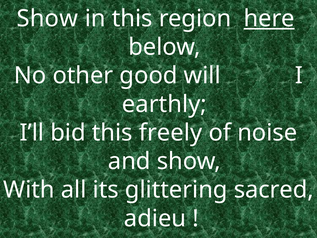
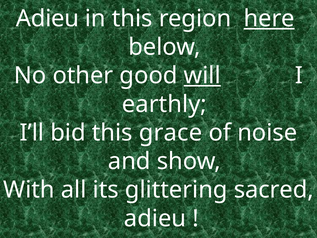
Show: Show -> Adieu (48, 18)
will underline: none -> present (202, 76)
freely: freely -> grace (170, 133)
